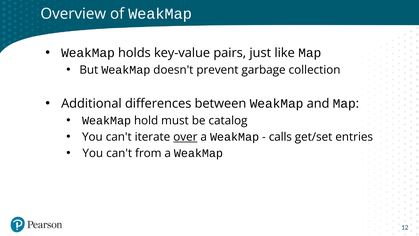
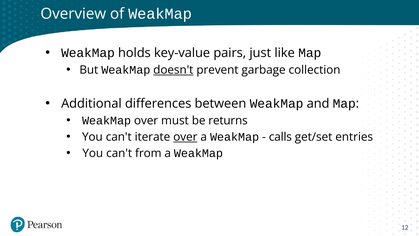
doesn't underline: none -> present (173, 70)
WeakMap hold: hold -> over (146, 120)
catalog: catalog -> returns (228, 120)
